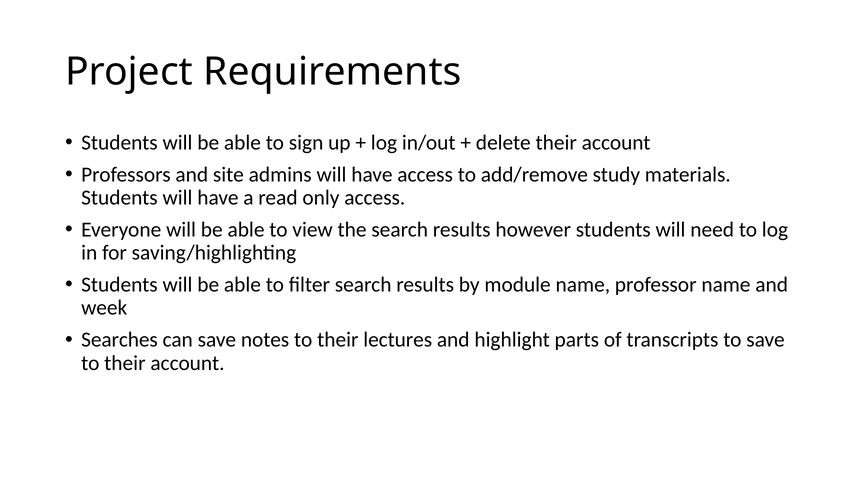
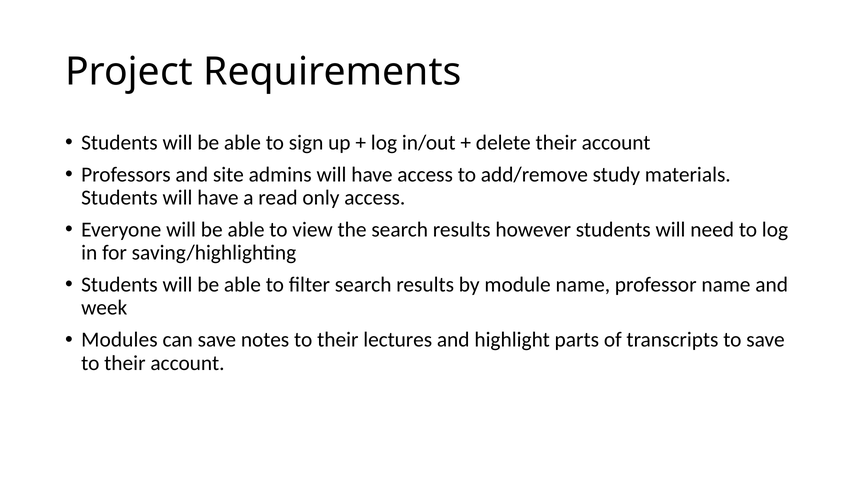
Searches: Searches -> Modules (119, 340)
